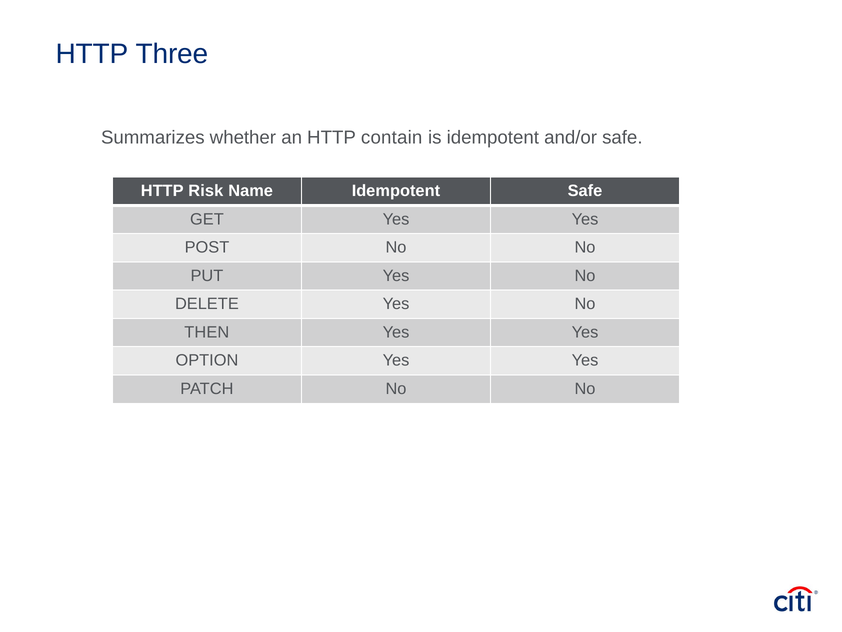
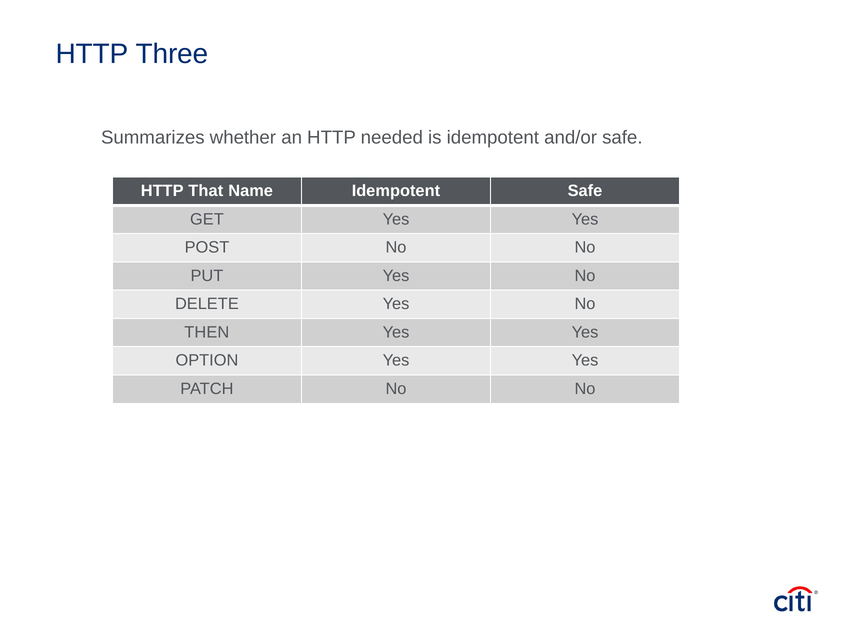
contain: contain -> needed (392, 138)
Risk: Risk -> That (206, 191)
